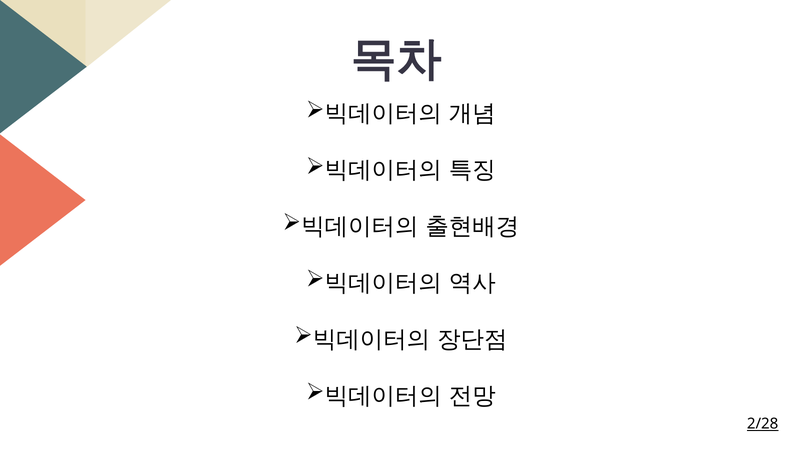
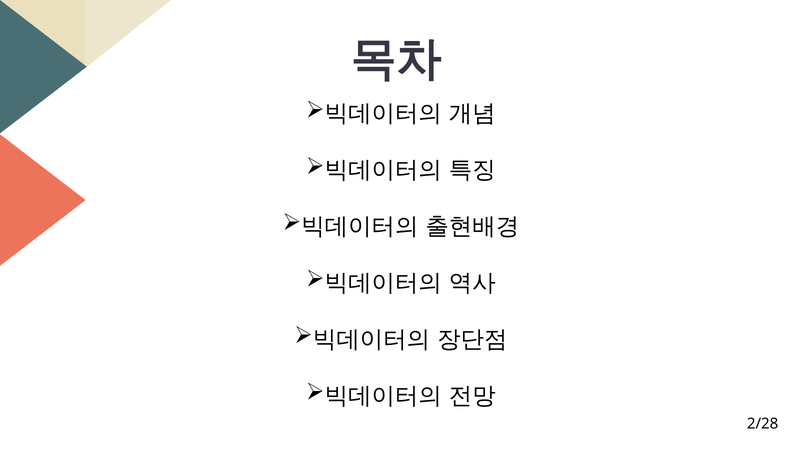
2/28 underline: present -> none (763, 424)
